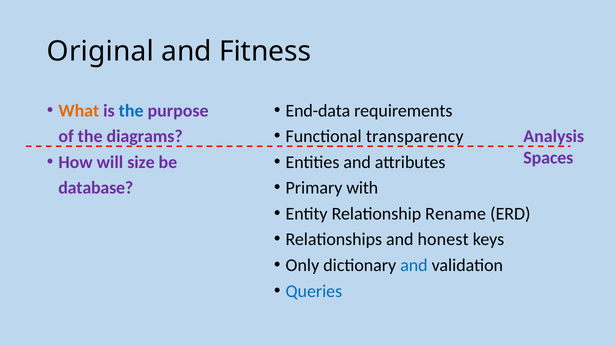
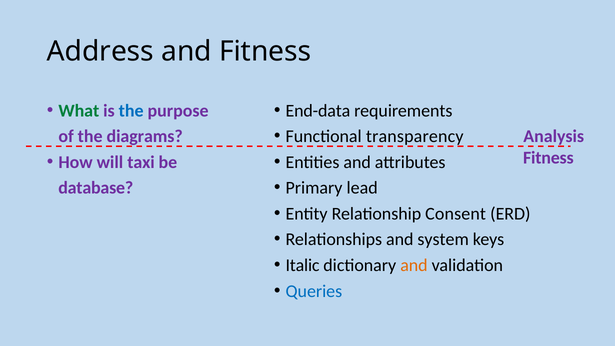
Original: Original -> Address (100, 52)
What colour: orange -> green (79, 111)
Spaces: Spaces -> Fitness (548, 158)
size: size -> taxi (141, 162)
with: with -> lead (362, 188)
Rename: Rename -> Consent (456, 214)
honest: honest -> system (443, 240)
Only: Only -> Italic (303, 265)
and colour: blue -> orange (414, 265)
